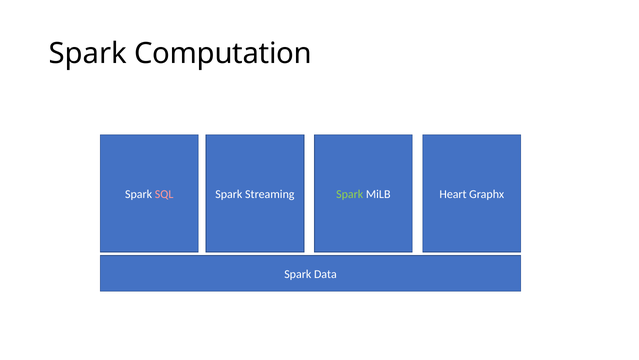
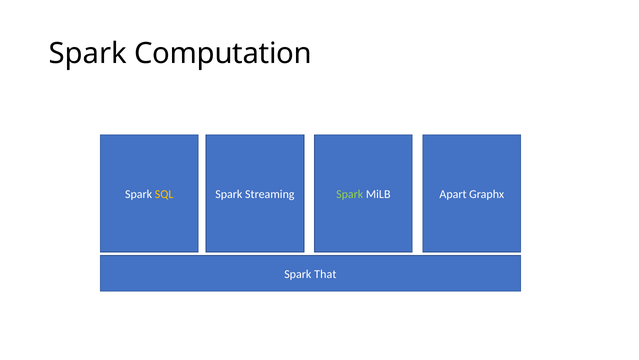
SQL colour: pink -> yellow (164, 194)
Heart: Heart -> Apart (453, 194)
Data: Data -> That (325, 274)
